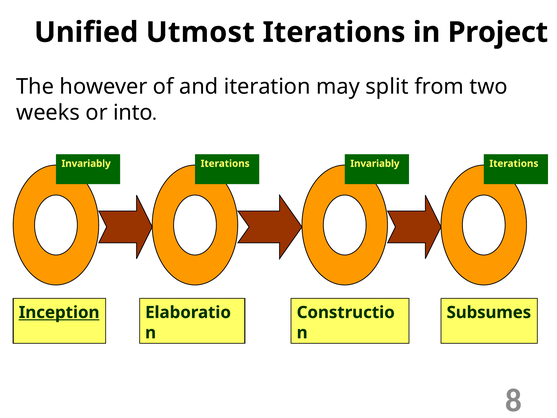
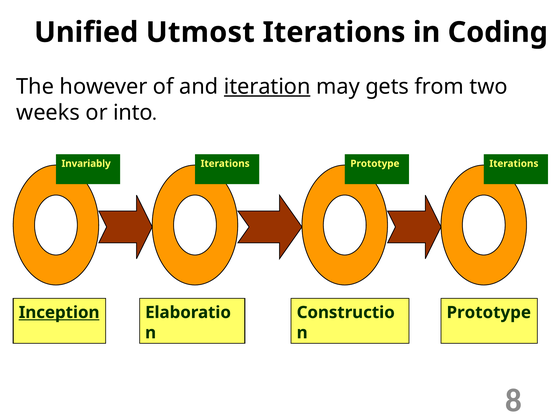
Project: Project -> Coding (498, 32)
iteration underline: none -> present (267, 87)
split: split -> gets (387, 87)
Invariably: Invariably -> Prototype (375, 163)
Subsumes: Subsumes -> Prototype (489, 312)
